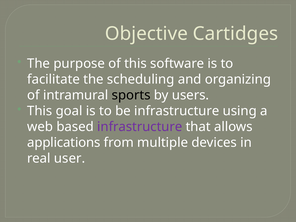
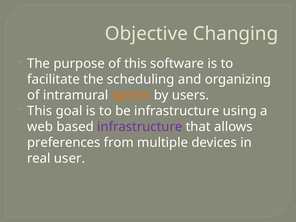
Cartidges: Cartidges -> Changing (236, 34)
sports colour: black -> orange (131, 95)
applications: applications -> preferences (64, 143)
